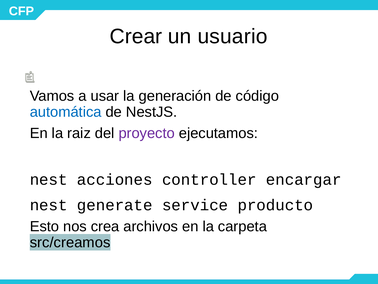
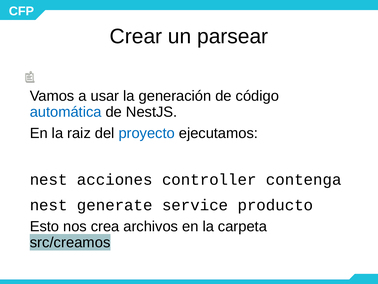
usuario: usuario -> parsear (233, 36)
proyecto colour: purple -> blue (147, 133)
encargar: encargar -> contenga (304, 179)
